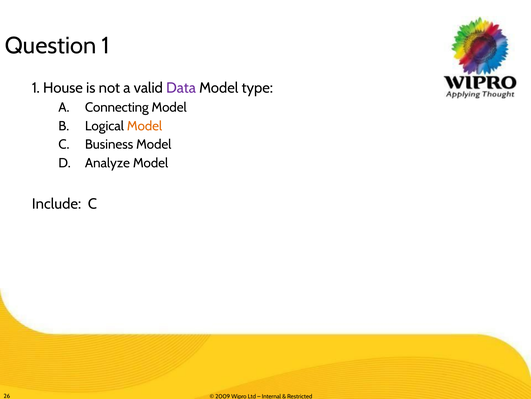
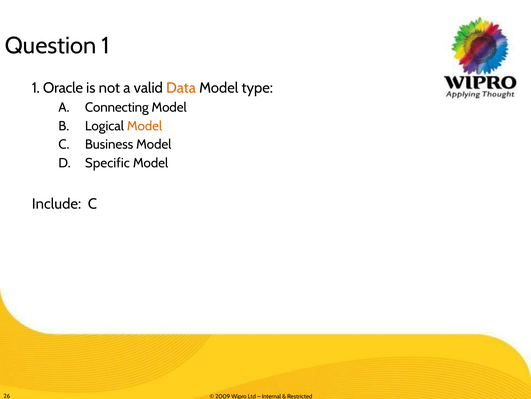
House: House -> Oracle (63, 88)
Data colour: purple -> orange (181, 88)
Analyze: Analyze -> Specific (107, 163)
